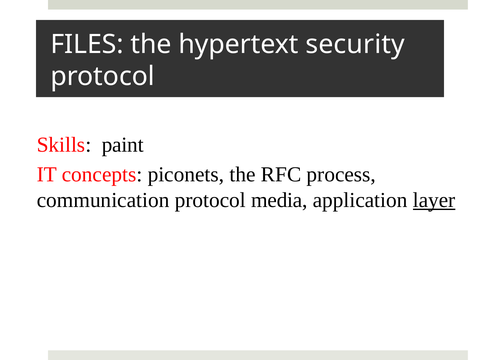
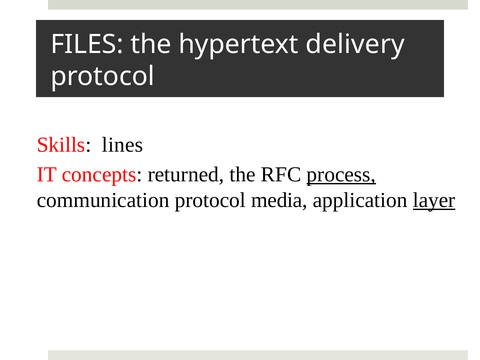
security: security -> delivery (355, 44)
paint: paint -> lines (123, 145)
piconets: piconets -> returned (186, 175)
process underline: none -> present (341, 175)
